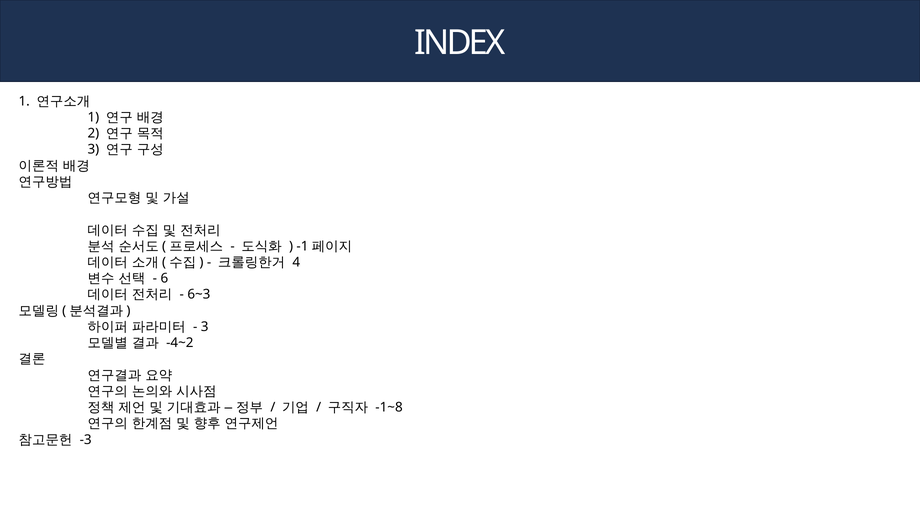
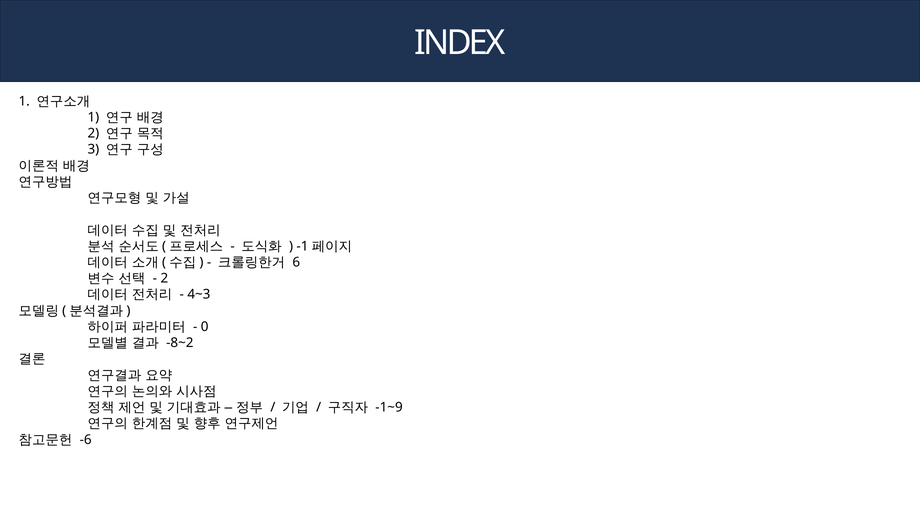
4: 4 -> 6 (296, 262)
6: 6 -> 2 (164, 278)
6~3: 6~3 -> 4~3 (199, 294)
3: 3 -> 0 (205, 326)
-4~2: -4~2 -> -8~2 (180, 343)
-1~8: -1~8 -> -1~9 (389, 407)
-3: -3 -> -6 (86, 439)
